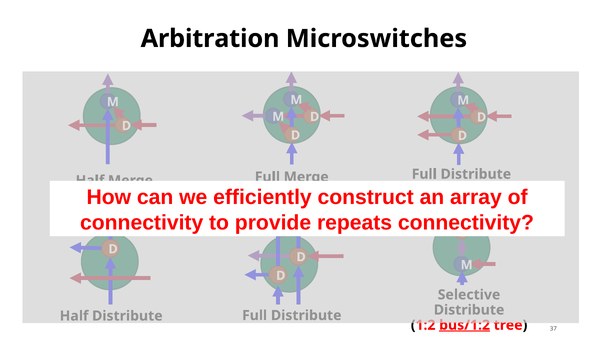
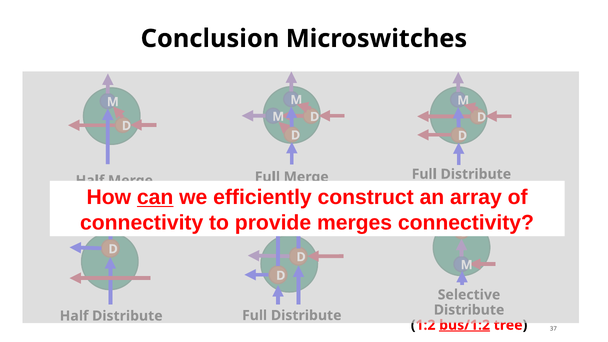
Arbitration: Arbitration -> Conclusion (210, 39)
can underline: none -> present (155, 197)
repeats: repeats -> merges (355, 223)
